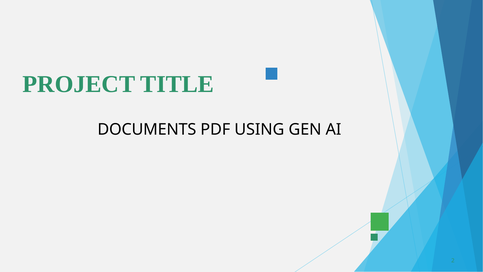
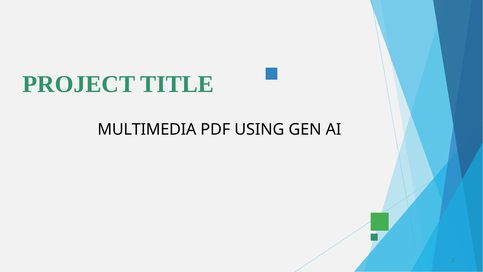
DOCUMENTS: DOCUMENTS -> MULTIMEDIA (147, 129)
